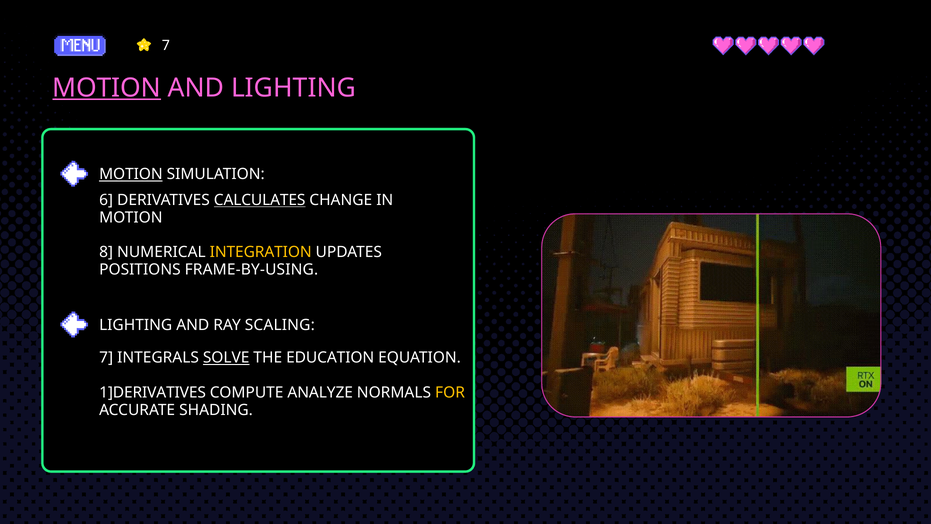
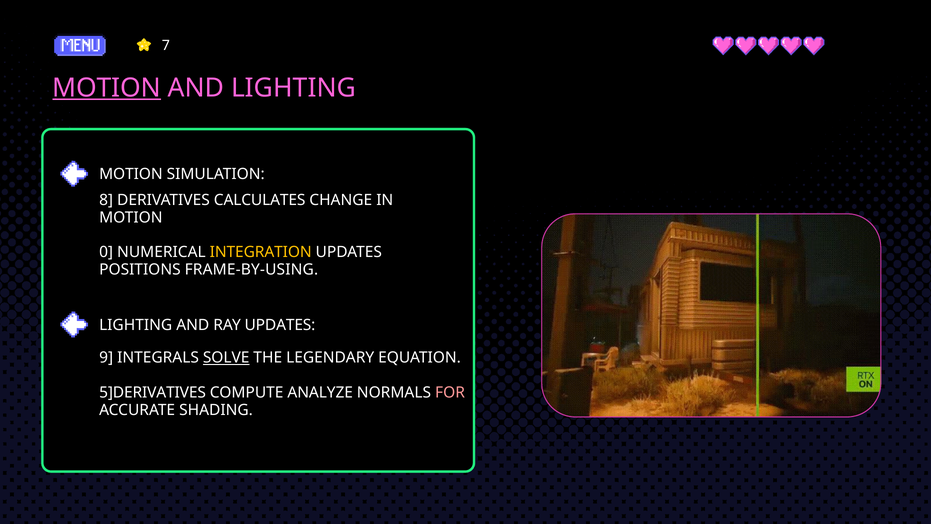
MOTION underline: present -> none (131, 174)
6: 6 -> 8 (106, 200)
CALCULATES underline: present -> none (260, 200)
8: 8 -> 0 (106, 252)
RAY SCALING: SCALING -> UPDATES (280, 325)
7: 7 -> 9 (106, 358)
EDUCATION: EDUCATION -> LEGENDARY (330, 358)
1]DERIVATIVES: 1]DERIVATIVES -> 5]DERIVATIVES (153, 392)
FOR colour: yellow -> pink (450, 392)
